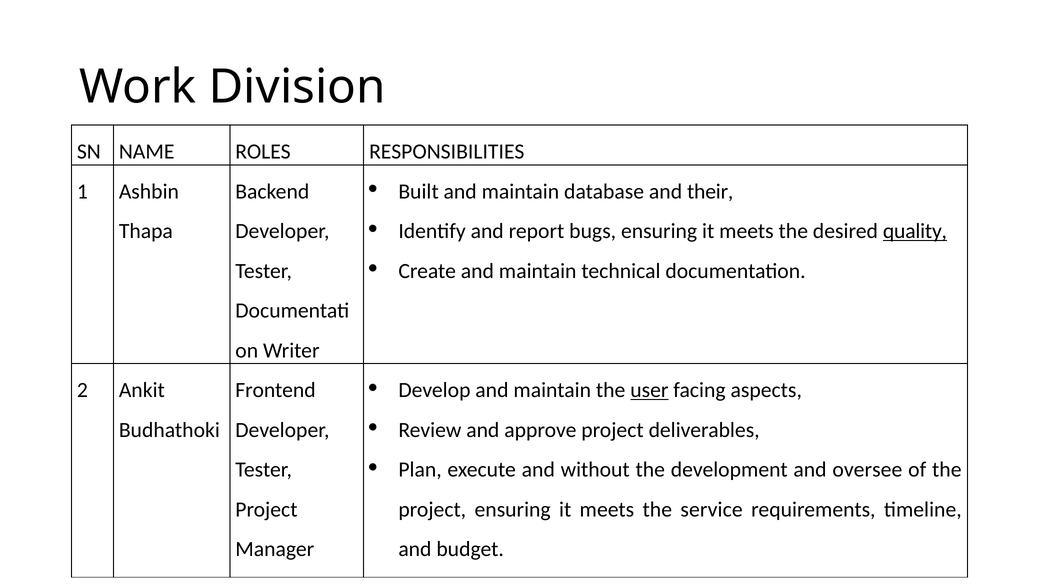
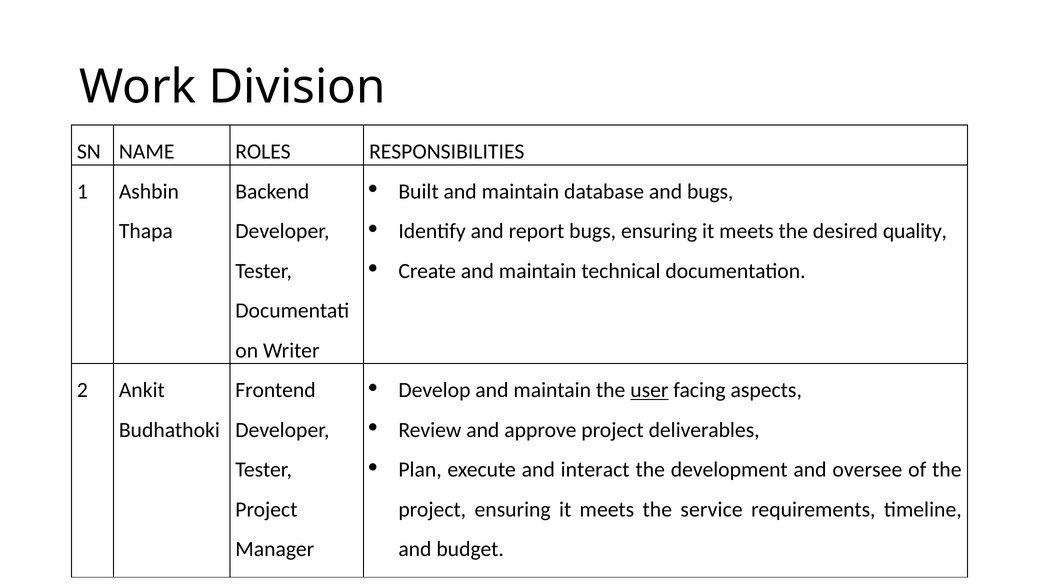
and their: their -> bugs (710, 192)
quality underline: present -> none (915, 231)
without: without -> interact (595, 470)
